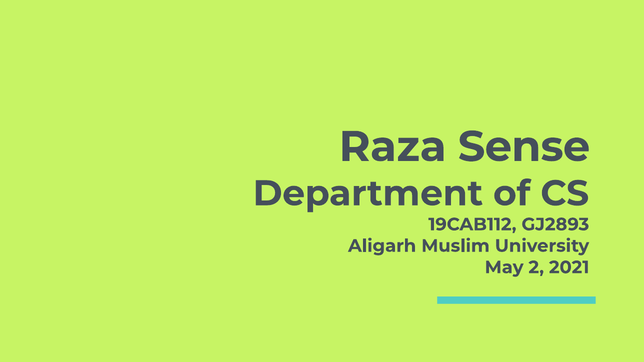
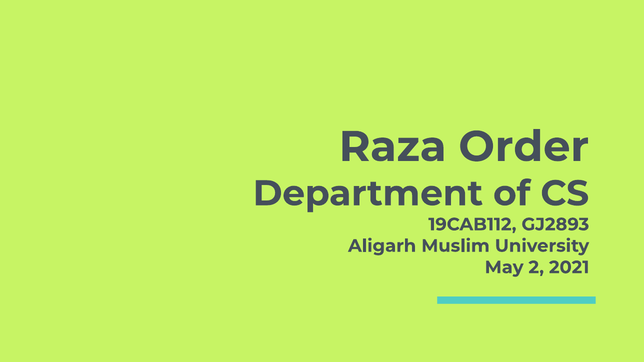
Sense: Sense -> Order (524, 147)
